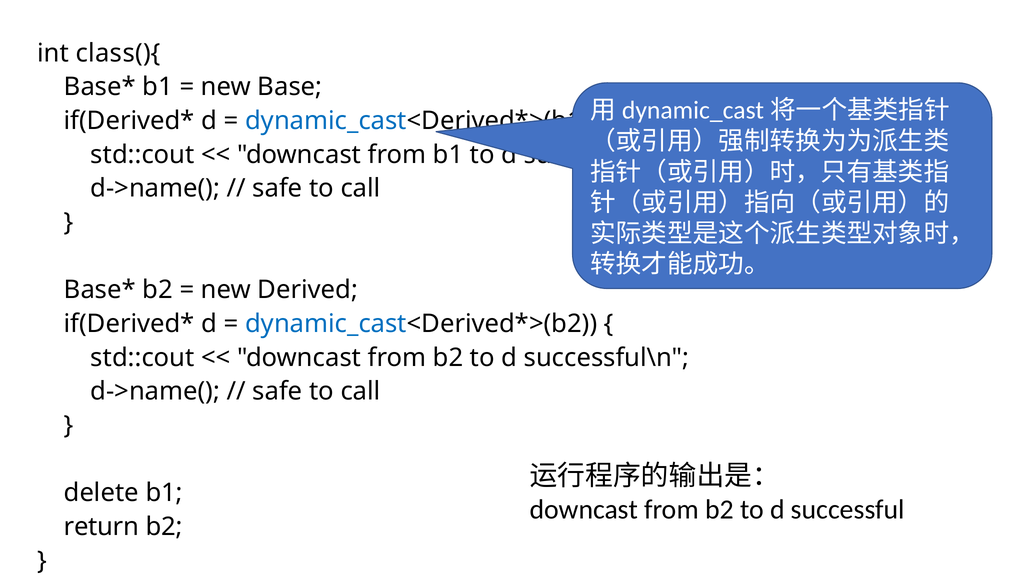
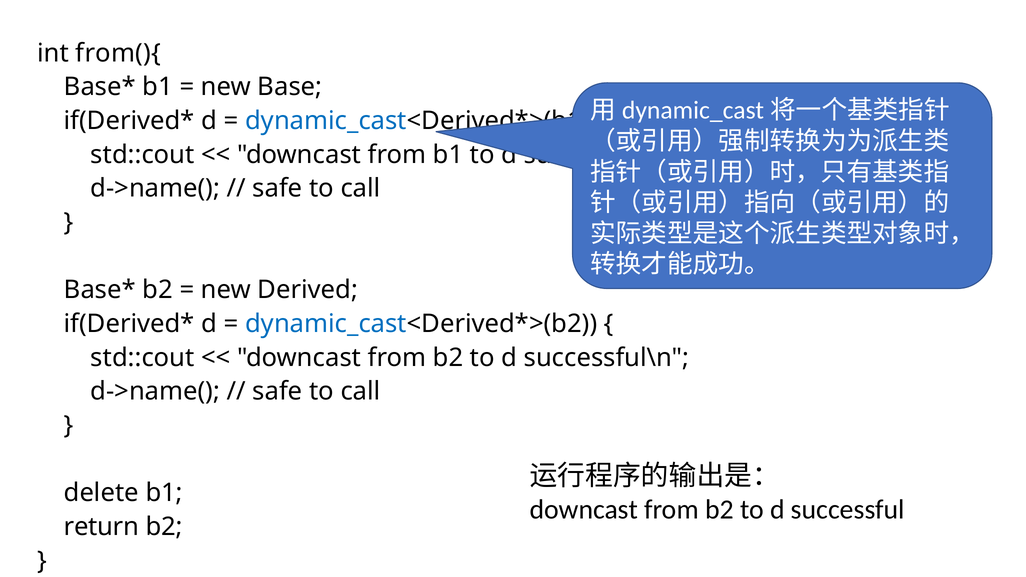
class(){: class(){ -> from(){ (118, 53)
